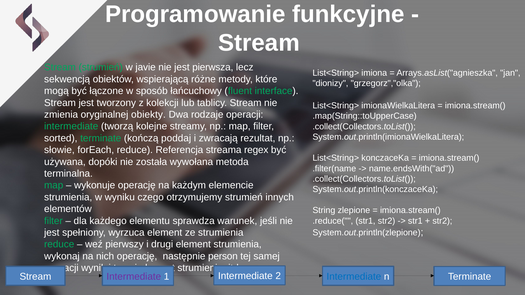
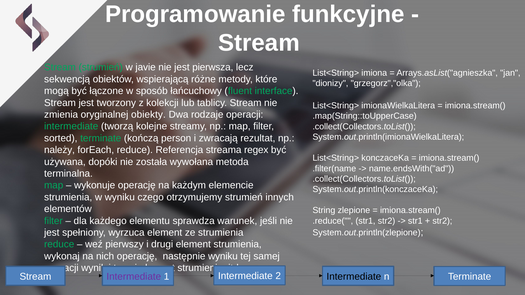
poddaj: poddaj -> person (176, 138)
słowie: słowie -> należy (59, 150)
następnie person: person -> wyniku (223, 256)
Intermediate colour: blue -> black (354, 277)
